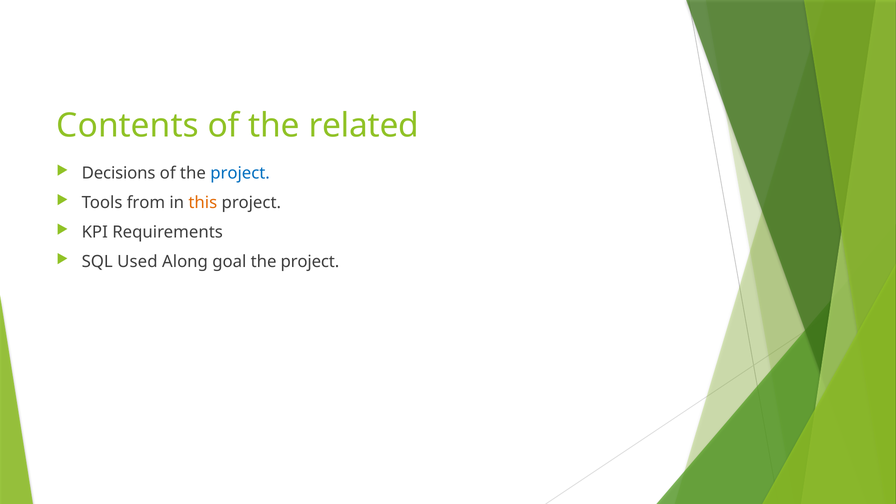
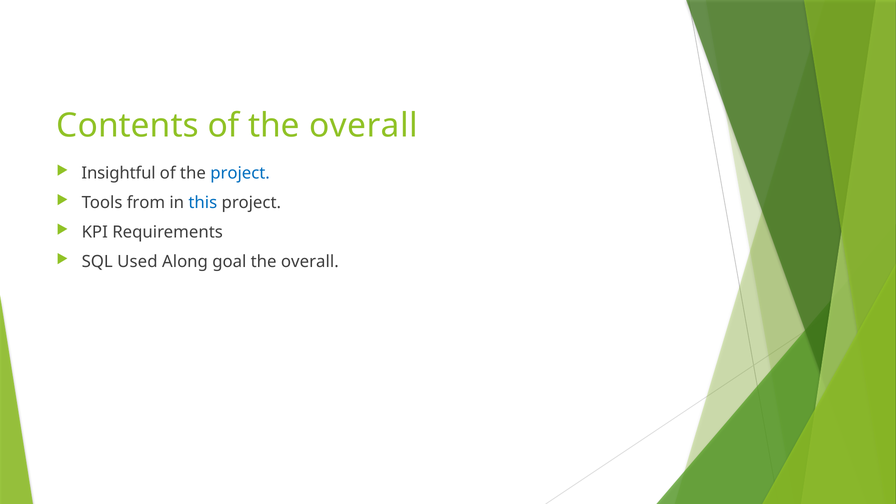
of the related: related -> overall (364, 126)
Decisions: Decisions -> Insightful (119, 173)
this colour: orange -> blue (203, 203)
project: project -> overall (310, 262)
